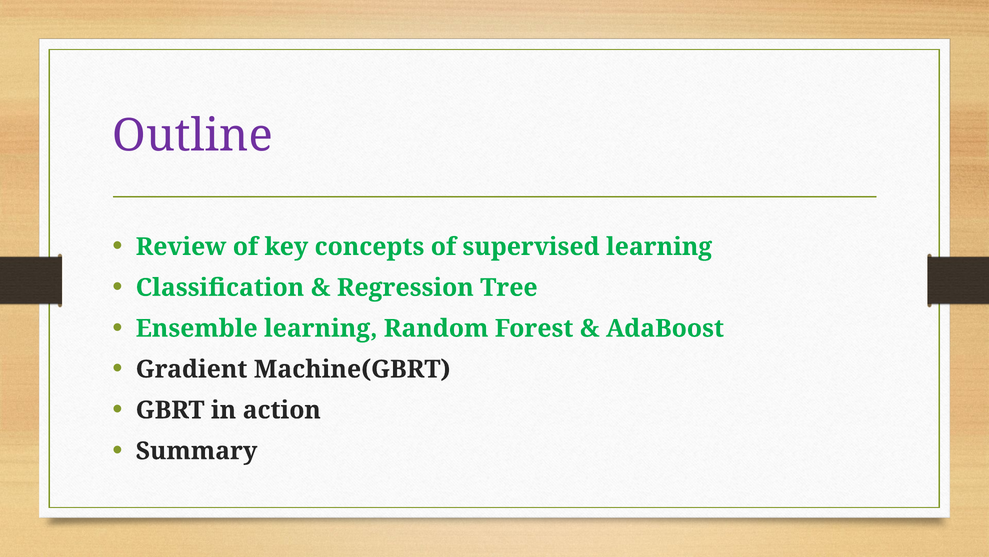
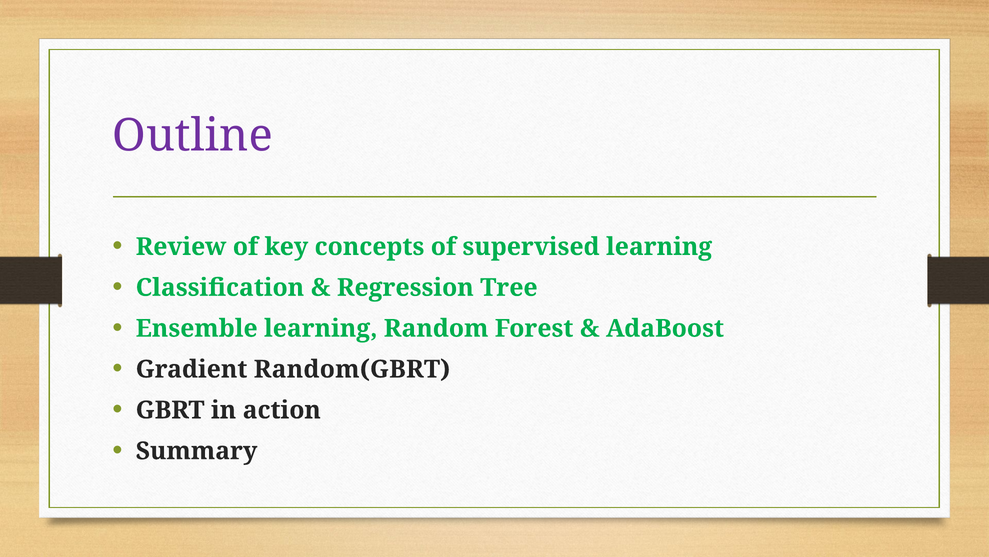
Machine(GBRT: Machine(GBRT -> Random(GBRT (352, 369)
